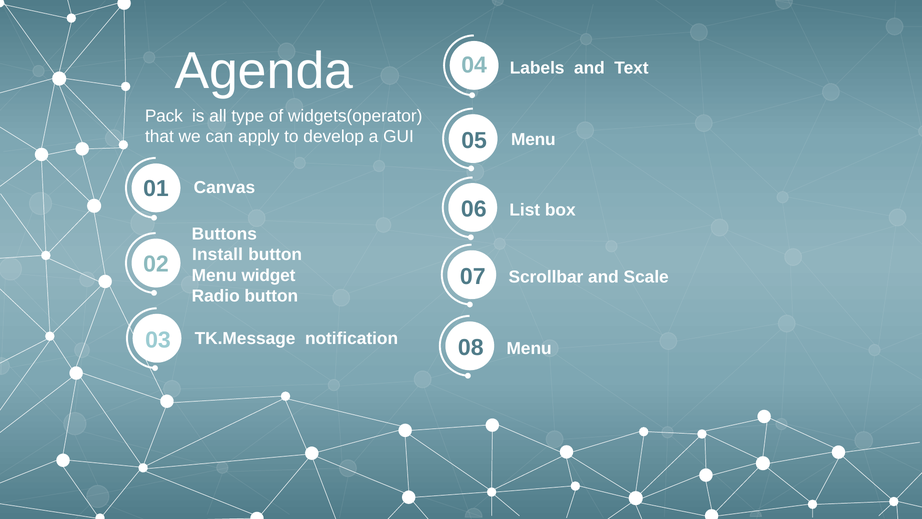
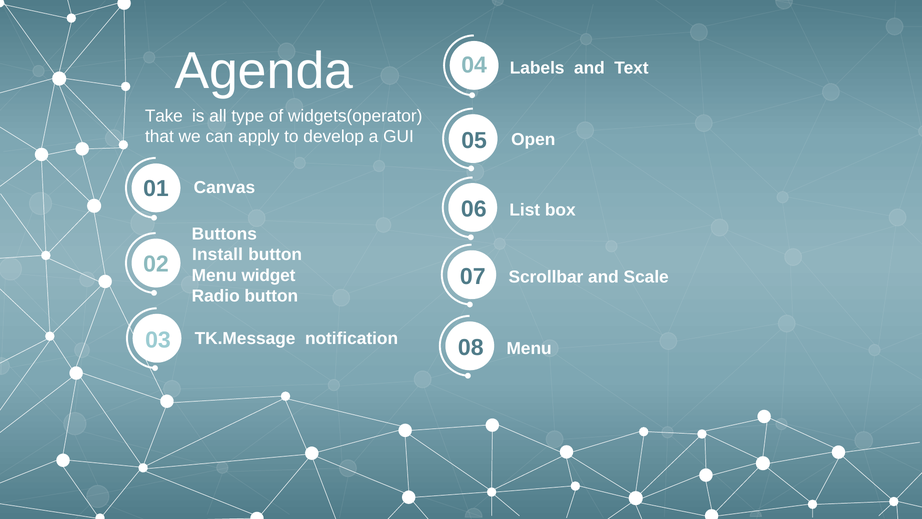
Pack: Pack -> Take (164, 116)
Menu: Menu -> Open (533, 139)
